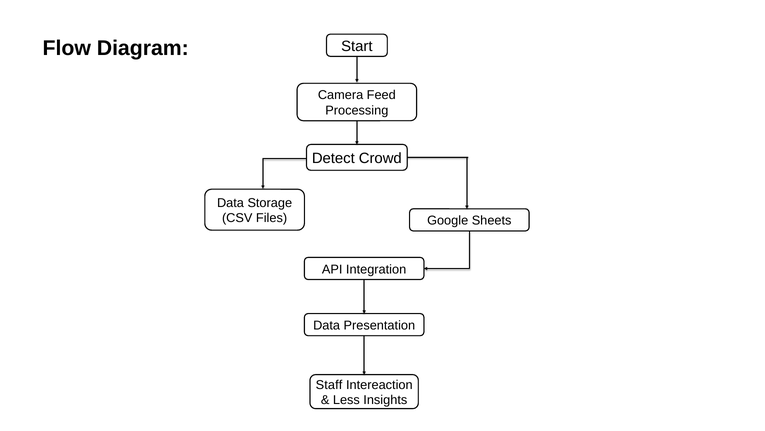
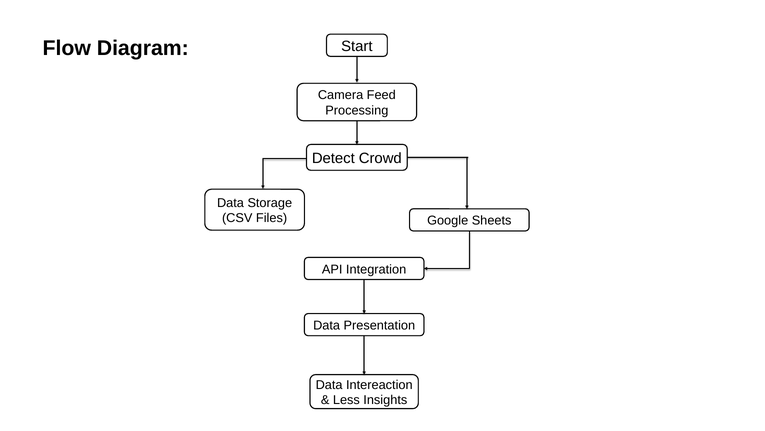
Staff: Staff -> Data (329, 384)
